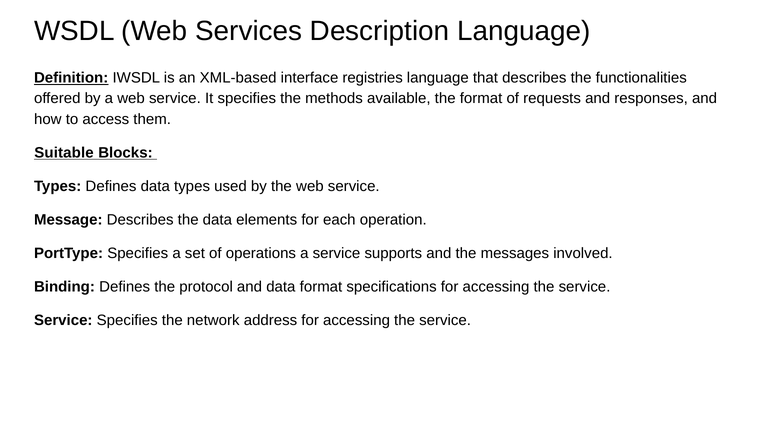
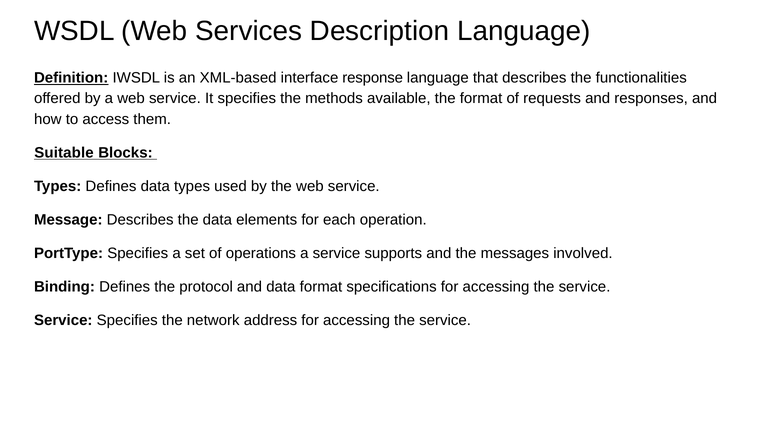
registries: registries -> response (373, 78)
